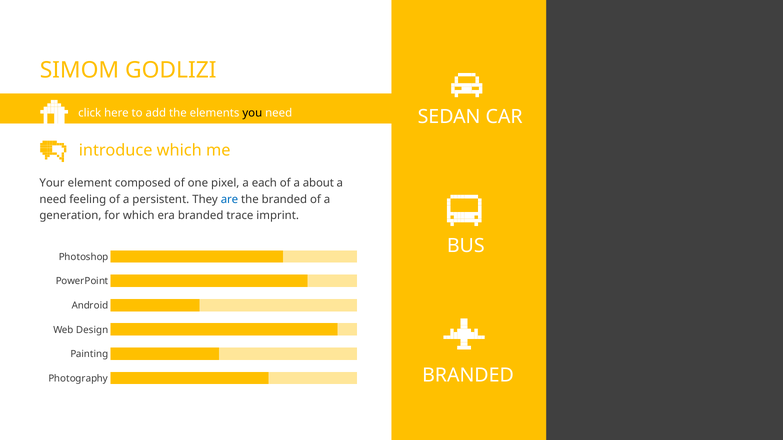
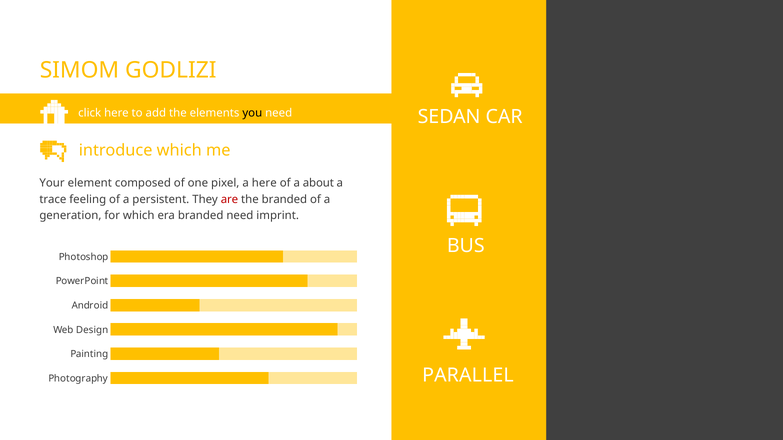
a each: each -> here (264, 183)
need: need -> trace (53, 200)
are colour: blue -> red (229, 200)
branded trace: trace -> need (240, 216)
BRANDED: BRANDED -> PARALLEL (468, 375)
